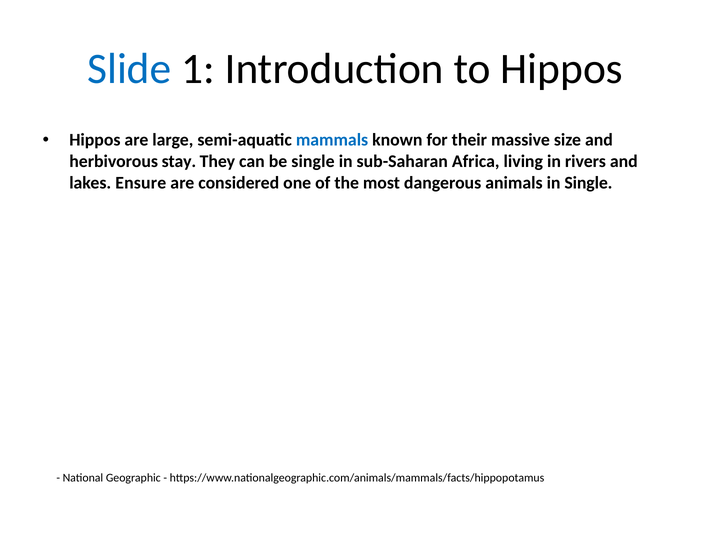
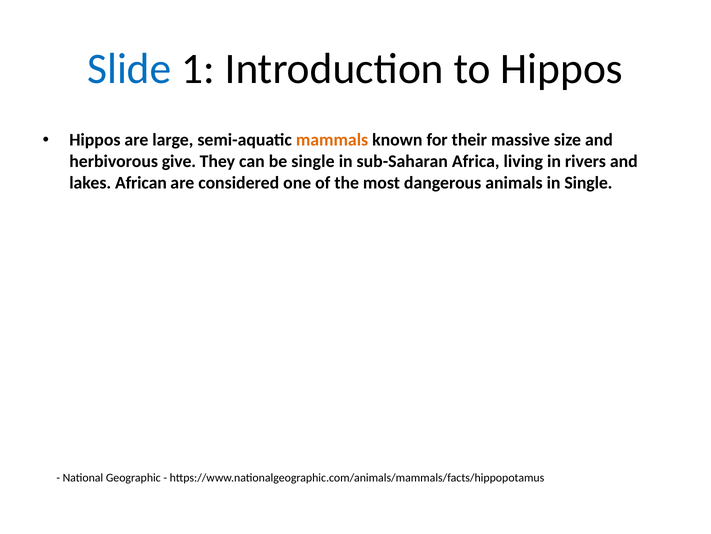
mammals colour: blue -> orange (332, 140)
stay: stay -> give (179, 161)
Ensure: Ensure -> African (141, 183)
